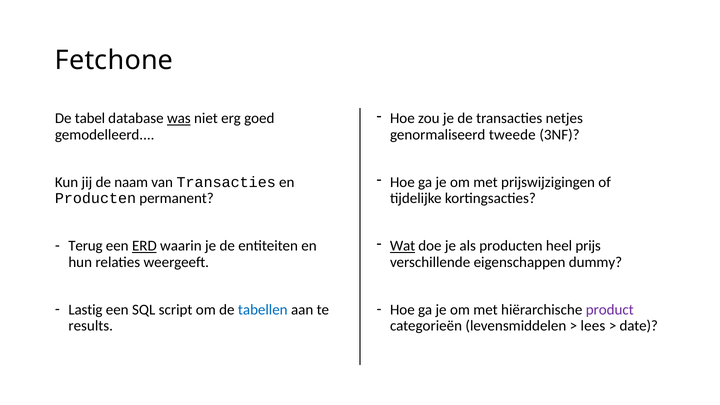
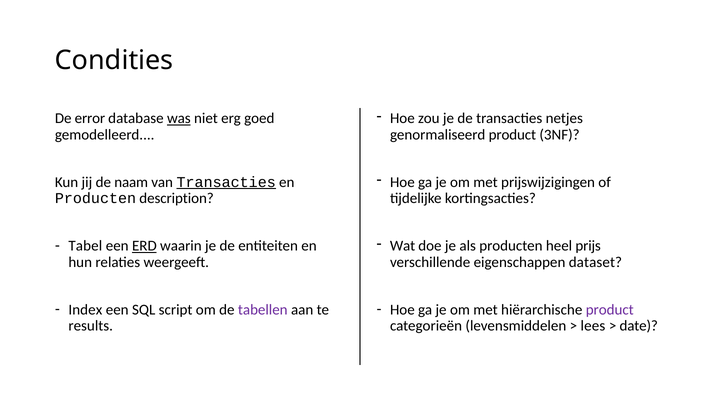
Fetchone: Fetchone -> Condities (114, 61)
tabel: tabel -> error (90, 119)
genormaliseerd tweede: tweede -> product (512, 135)
Transacties underline: none -> present (226, 182)
permanent: permanent -> description (177, 198)
Terug: Terug -> Tabel (85, 246)
Wat underline: present -> none (403, 246)
dummy: dummy -> dataset (595, 262)
Lastig: Lastig -> Index (85, 310)
tabellen colour: blue -> purple (263, 310)
